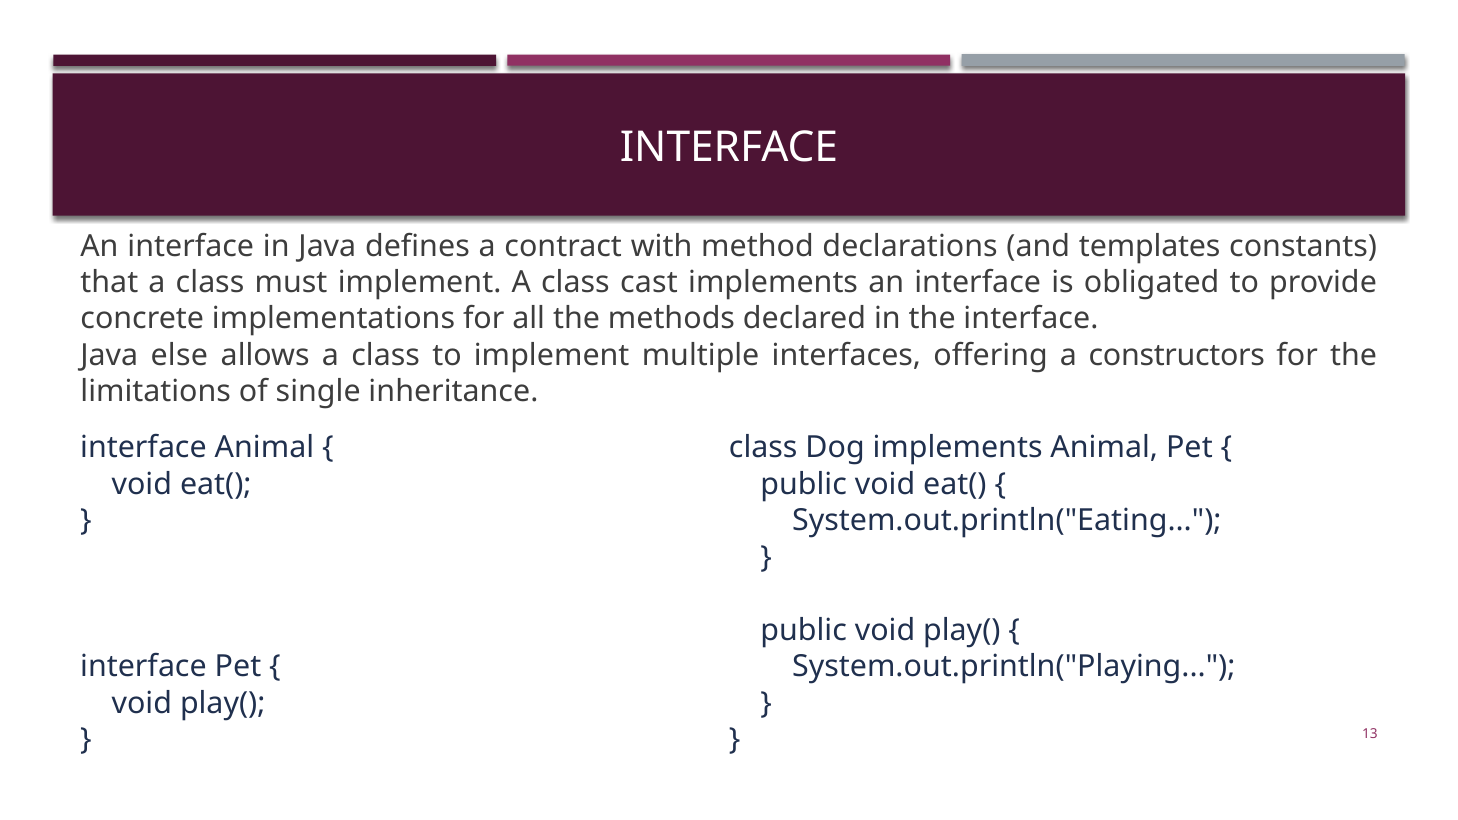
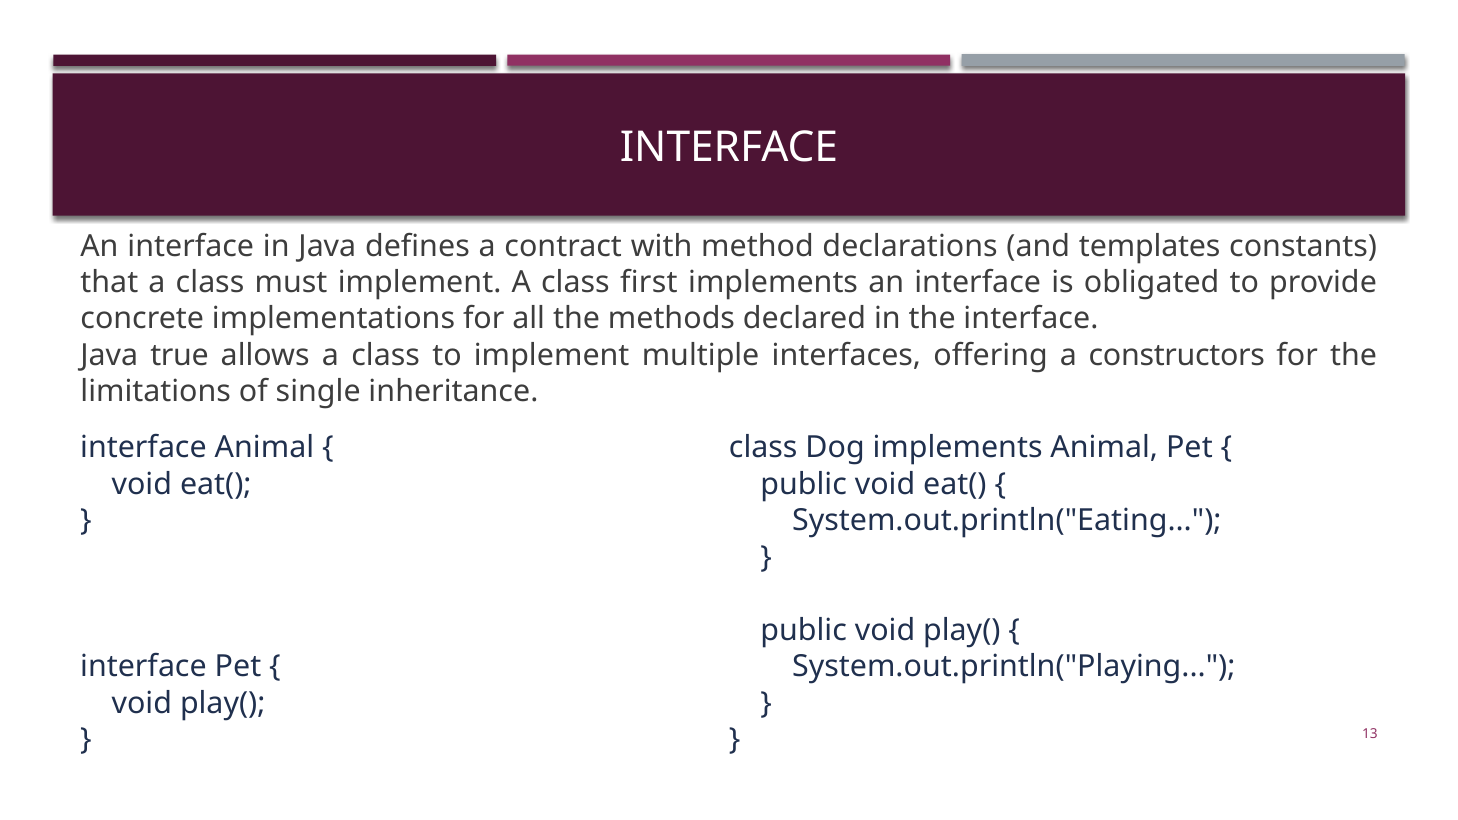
cast: cast -> first (649, 283)
else: else -> true (180, 355)
